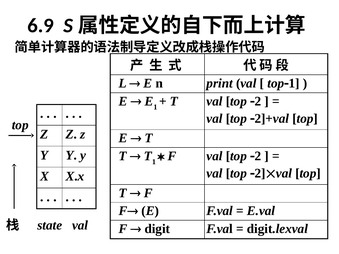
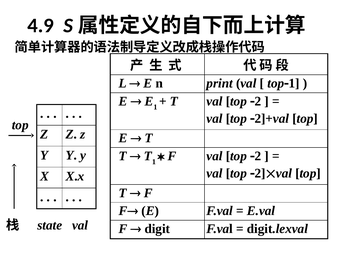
6.9: 6.9 -> 4.9 (41, 25)
